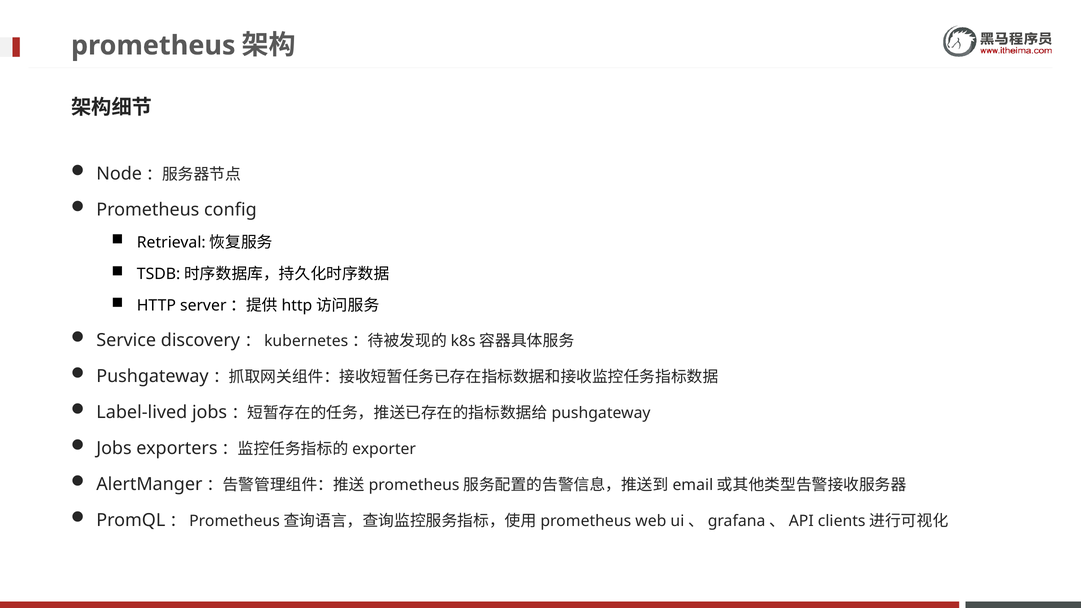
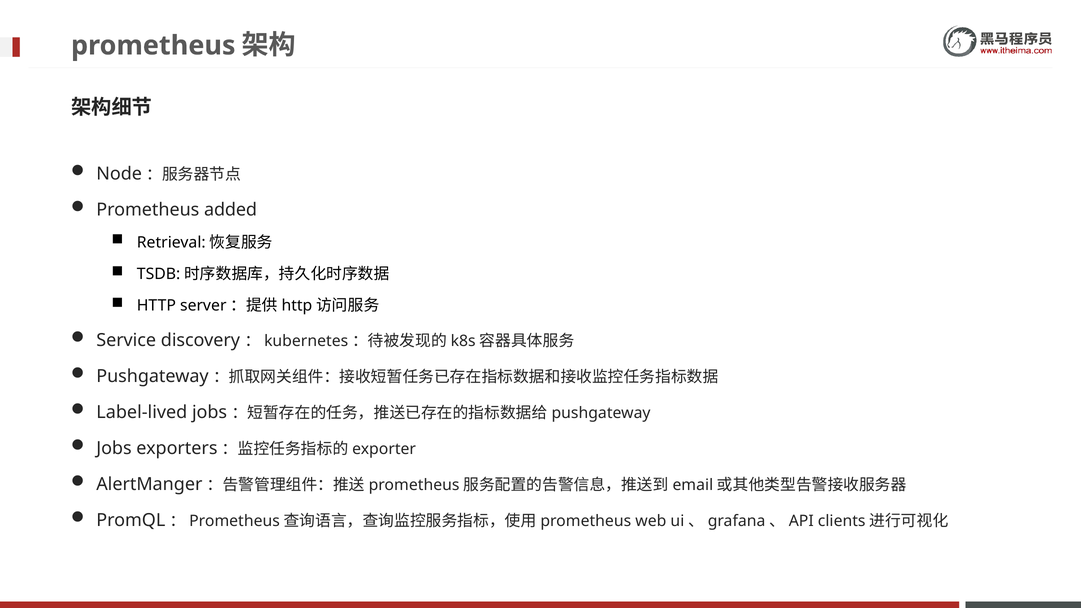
config: config -> added (231, 210)
